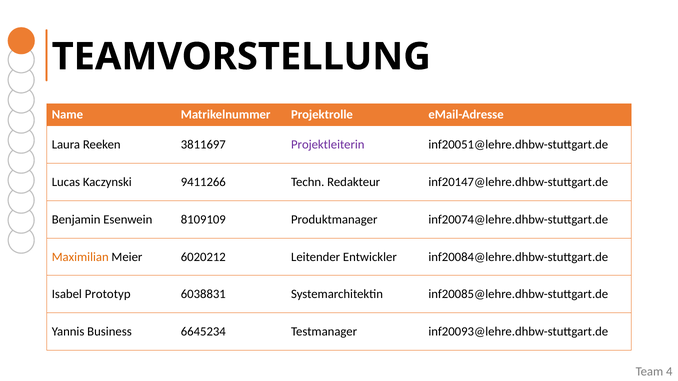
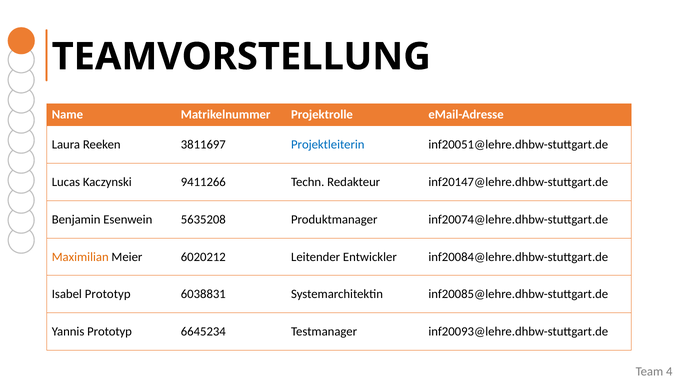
Projektleiterin colour: purple -> blue (328, 145)
8109109: 8109109 -> 5635208 (203, 220)
Yannis Business: Business -> Prototyp (110, 332)
